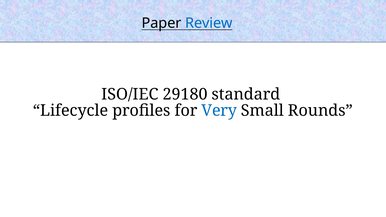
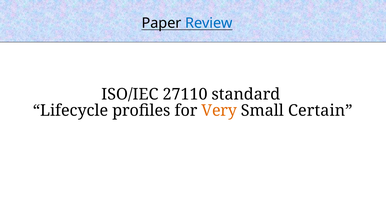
29180: 29180 -> 27110 (185, 94)
Very colour: blue -> orange (219, 111)
Rounds: Rounds -> Certain (320, 111)
